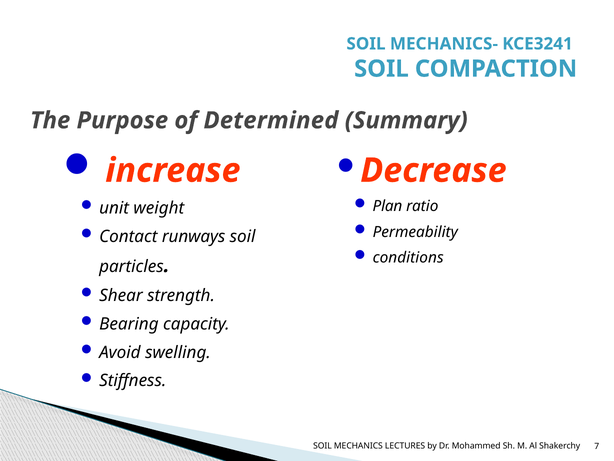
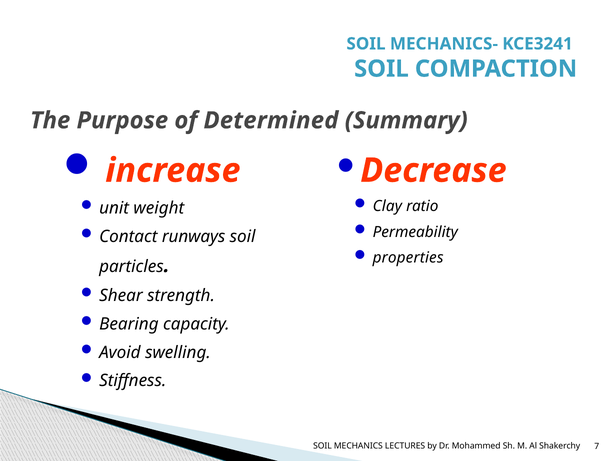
Plan: Plan -> Clay (387, 206)
conditions: conditions -> properties (408, 258)
